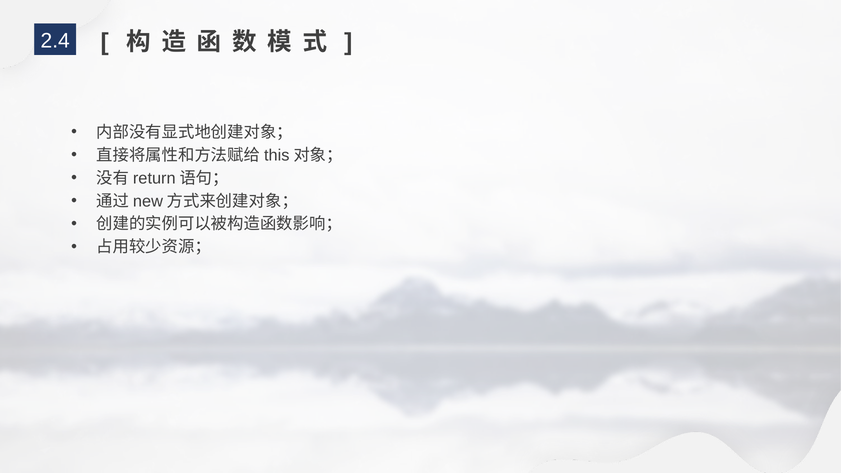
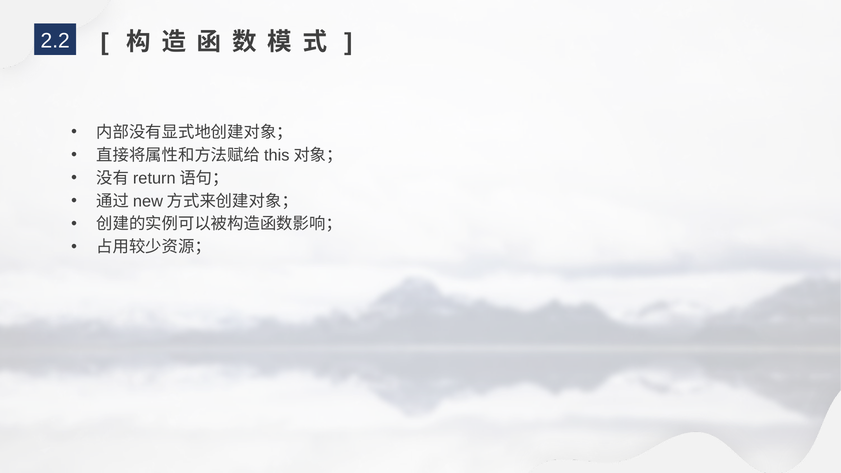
2.4: 2.4 -> 2.2 (55, 41)
